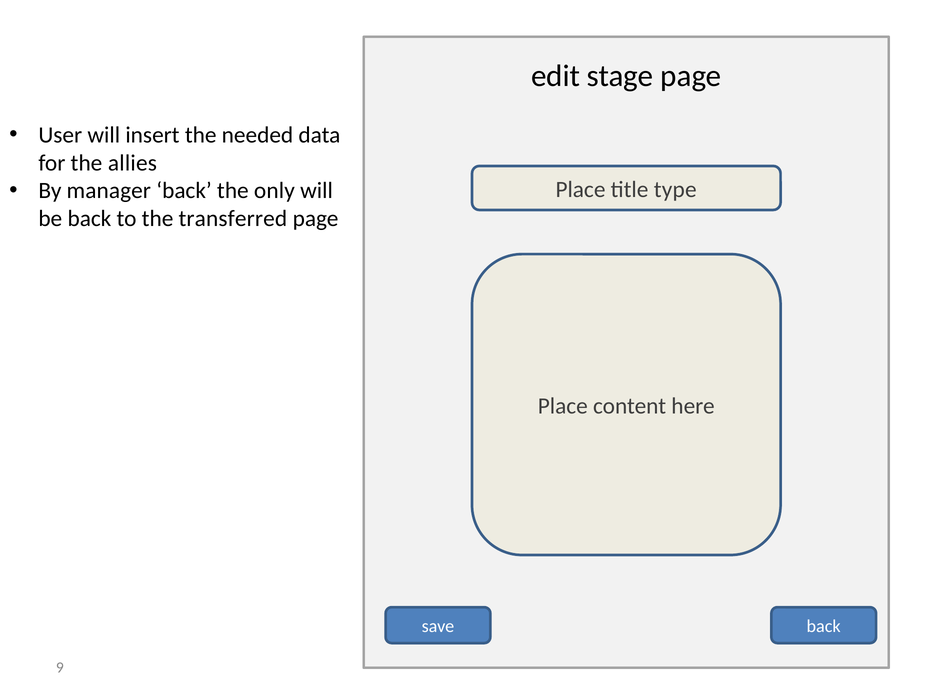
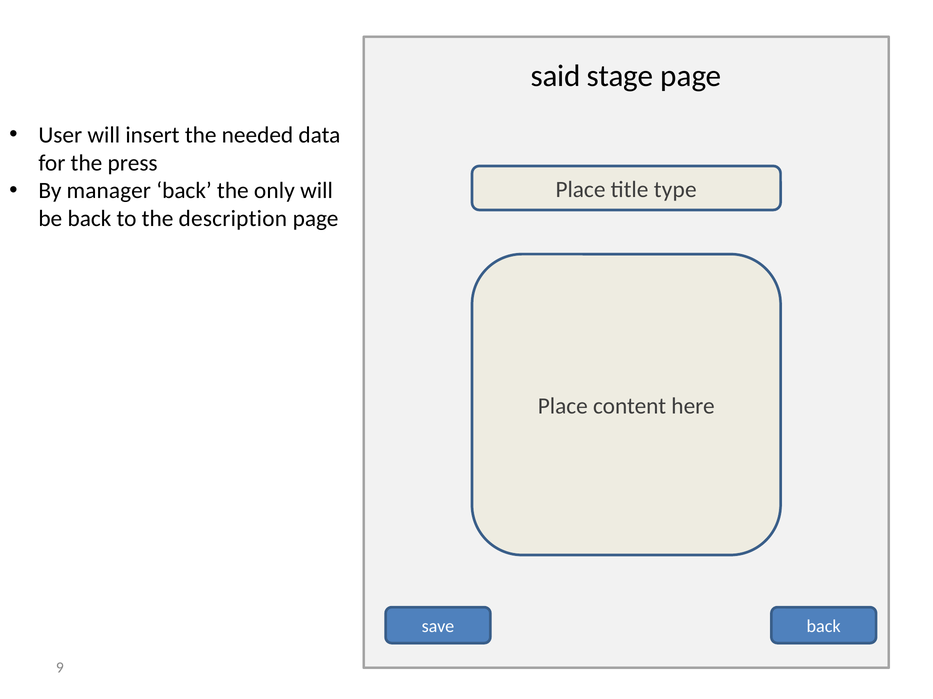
edit: edit -> said (556, 76)
allies: allies -> press (133, 163)
transferred: transferred -> description (233, 219)
